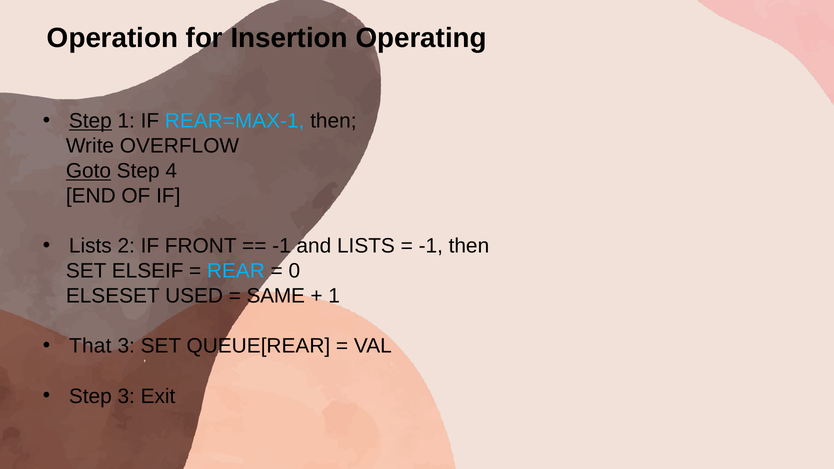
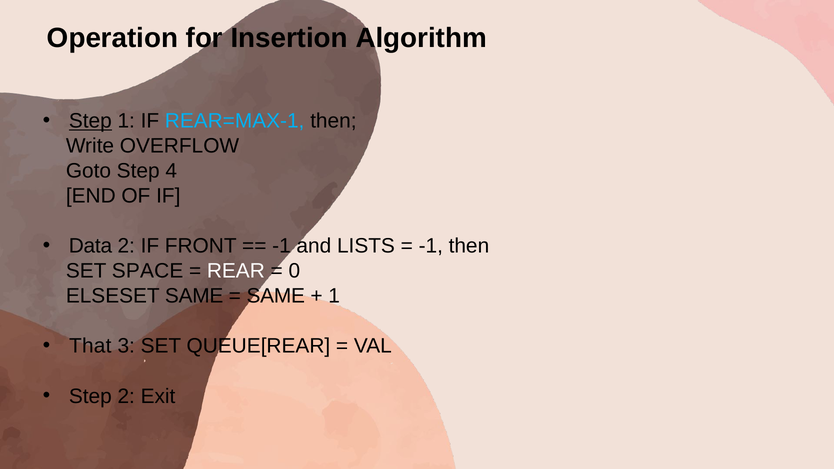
Operating: Operating -> Algorithm (421, 38)
Goto underline: present -> none (88, 171)
Lists: Lists -> Data (90, 246)
ELSEIF: ELSEIF -> SPACE (148, 271)
REAR colour: light blue -> white (236, 271)
ELSESET USED: USED -> SAME (194, 296)
Step 3: 3 -> 2 (126, 396)
